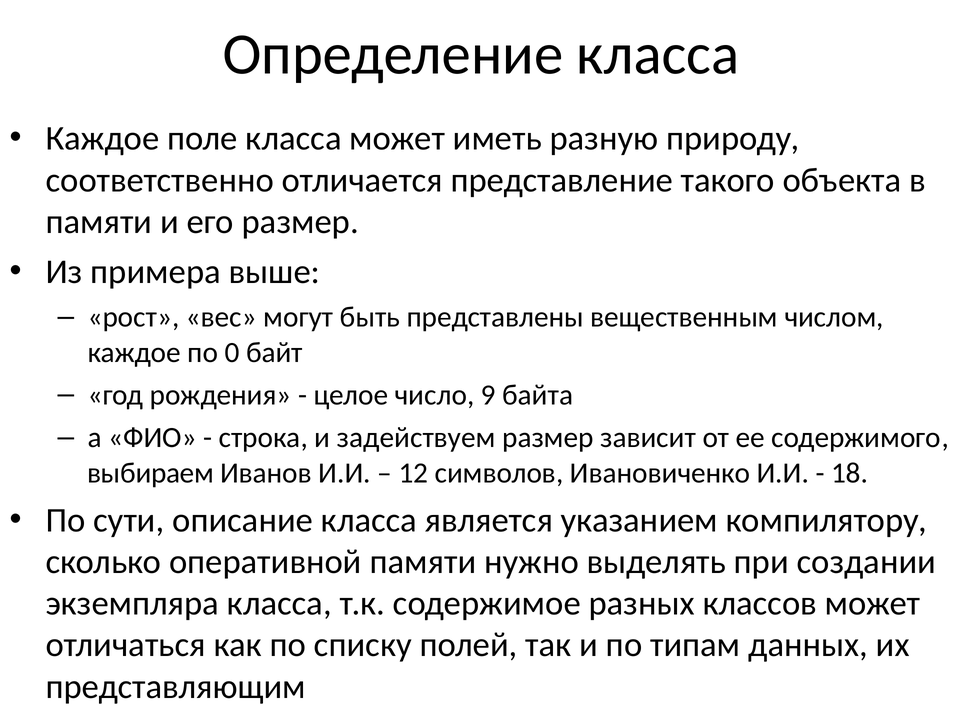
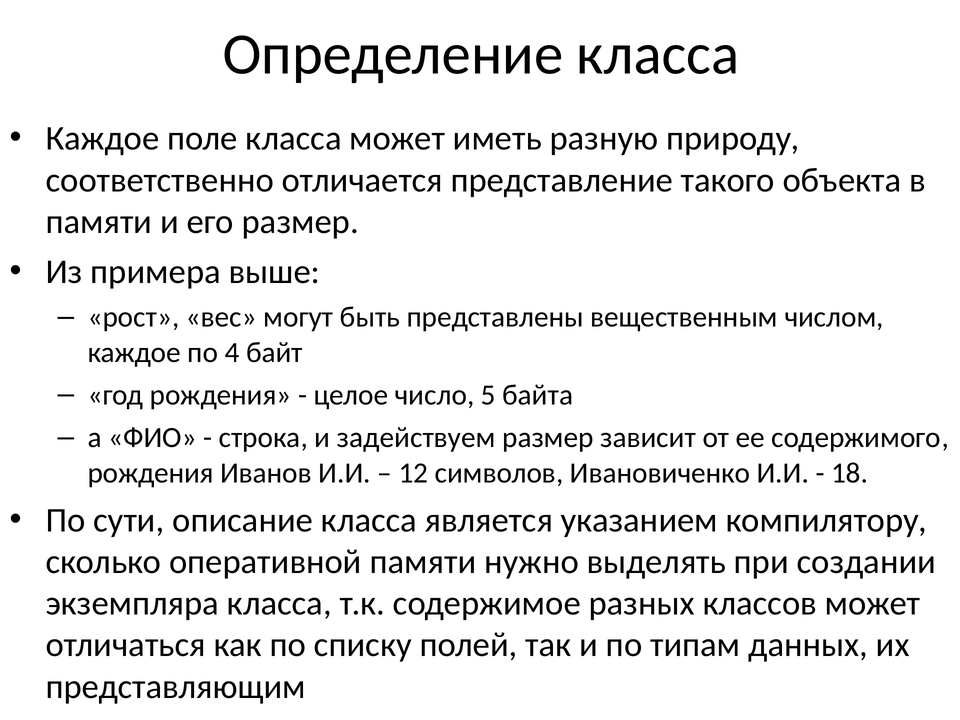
0: 0 -> 4 (232, 352)
9: 9 -> 5 (488, 395)
выбираем: выбираем -> рождения (151, 473)
